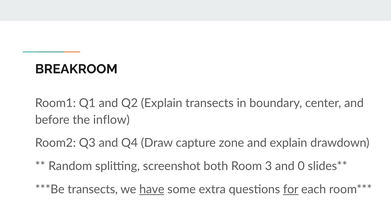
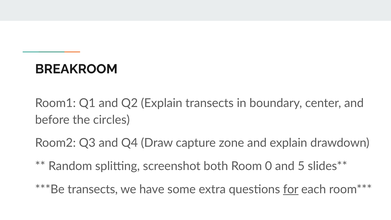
inflow: inflow -> circles (111, 120)
3: 3 -> 0 (268, 166)
0: 0 -> 5 (301, 166)
have underline: present -> none (152, 189)
